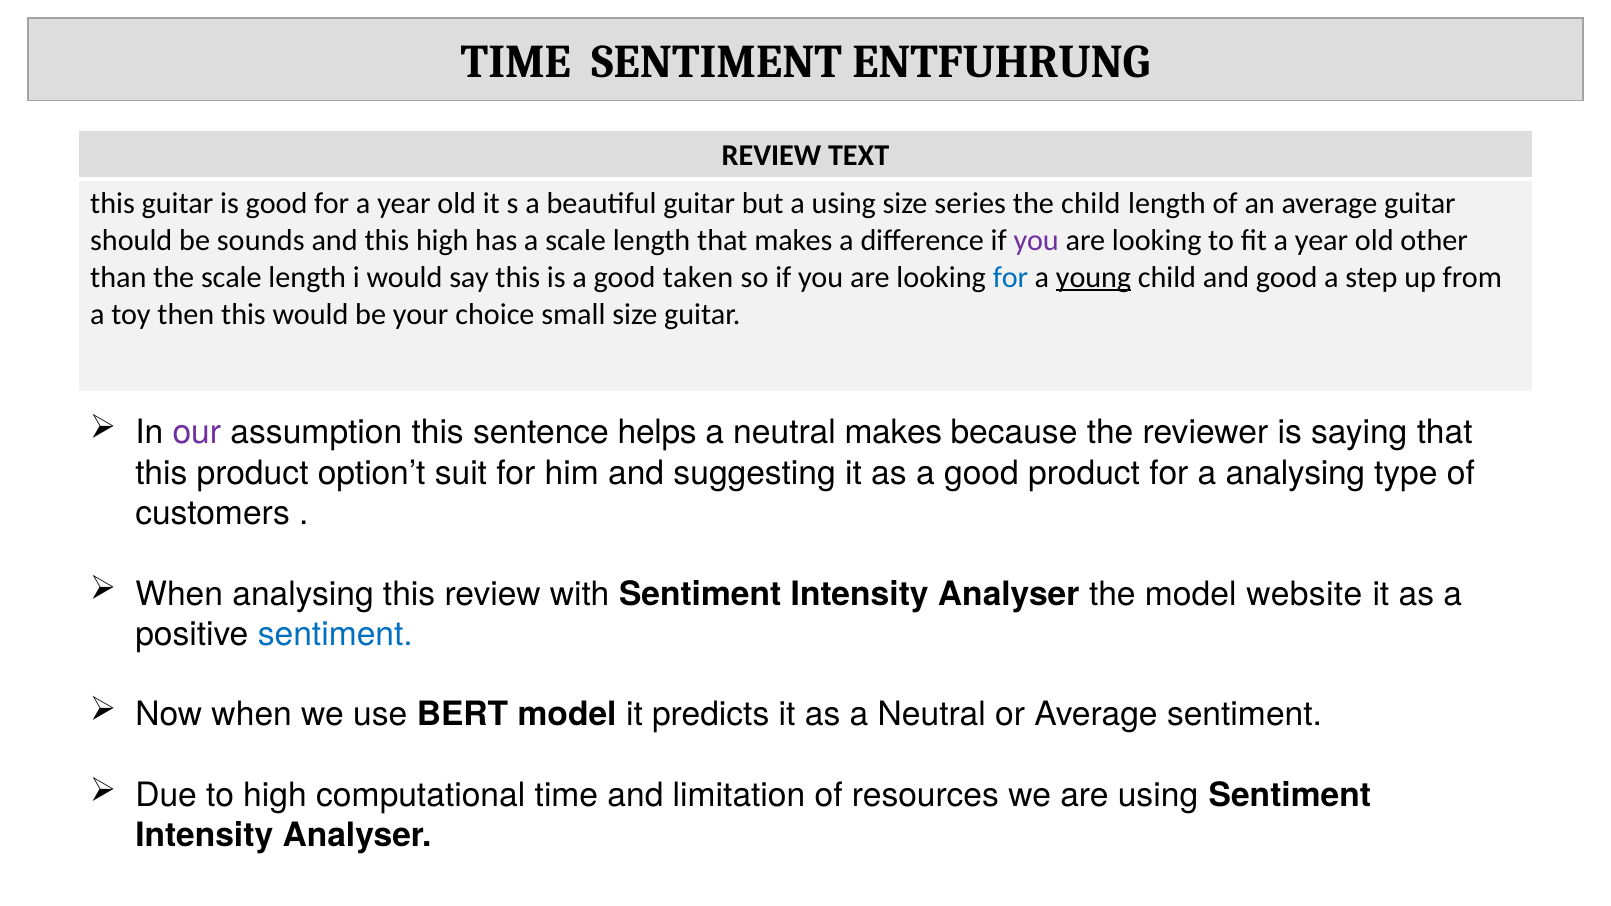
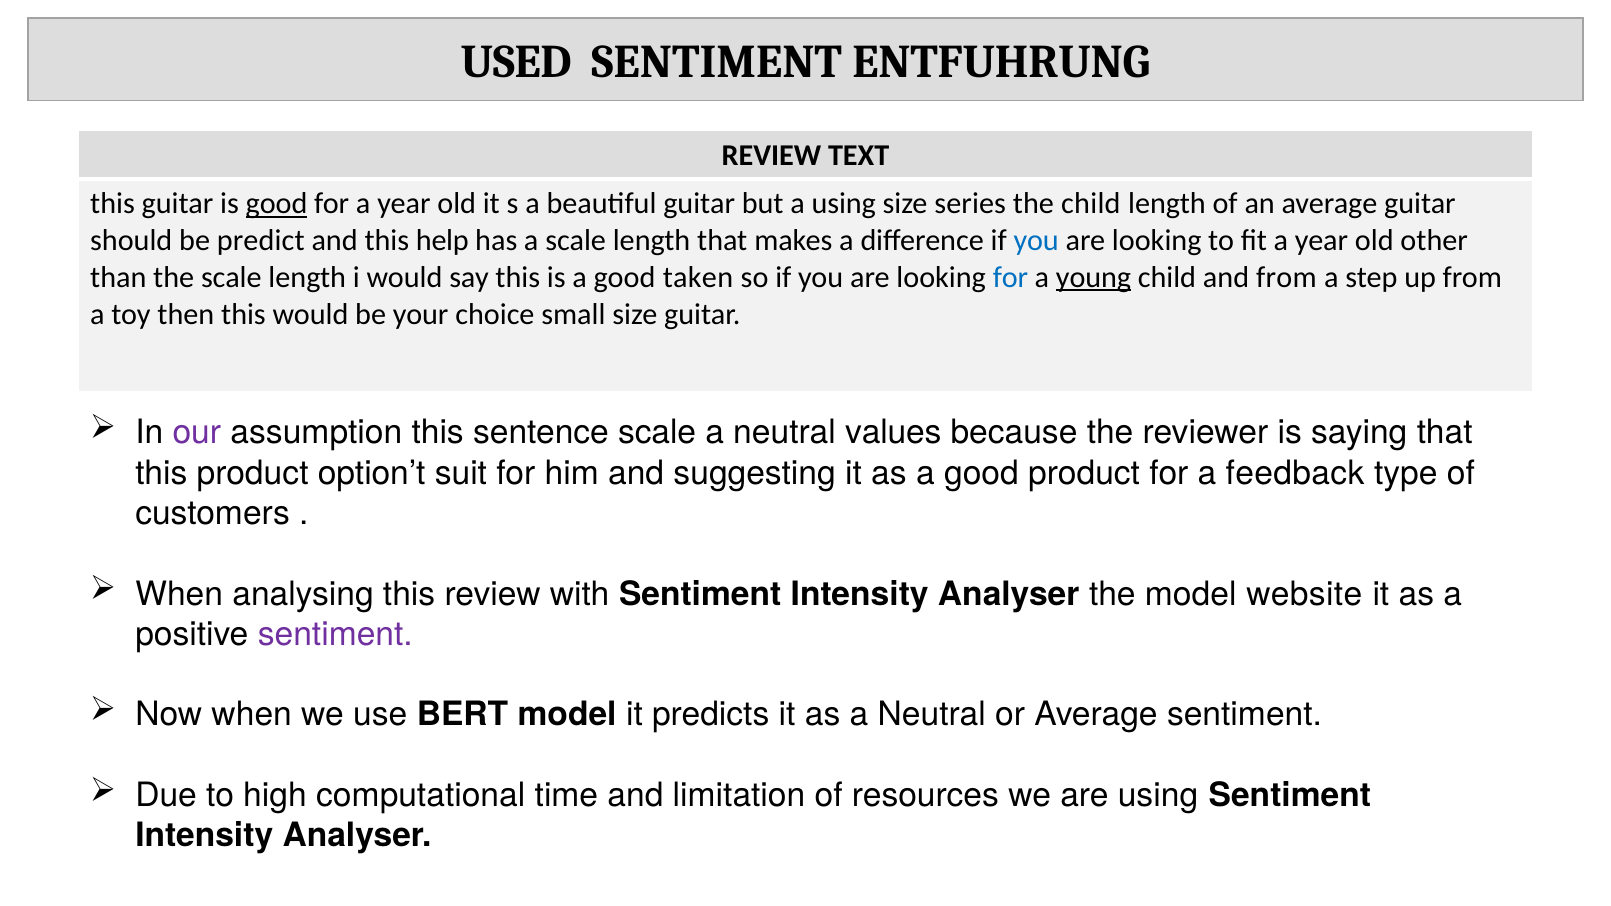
TIME: TIME -> USED (516, 63)
good underline: none -> present (277, 204)
sounds: sounds -> predict (261, 241)
this high: high -> help (442, 241)
you colour: purple -> blue (1036, 241)
and good: good -> from (1286, 277)
sentence helps: helps -> scale (657, 433)
neutral makes: makes -> values (893, 433)
a analysing: analysing -> feedback (1295, 473)
sentiment colour: blue -> purple (335, 634)
